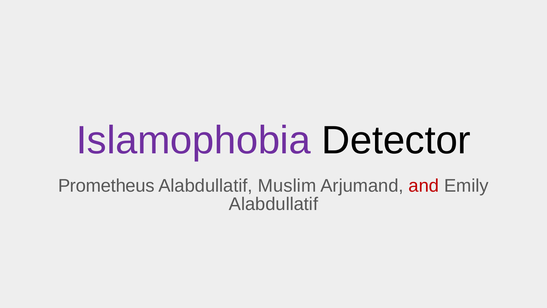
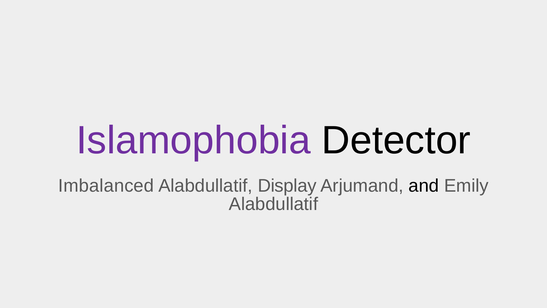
Prometheus: Prometheus -> Imbalanced (106, 185)
Muslim: Muslim -> Display (287, 185)
and colour: red -> black (424, 185)
